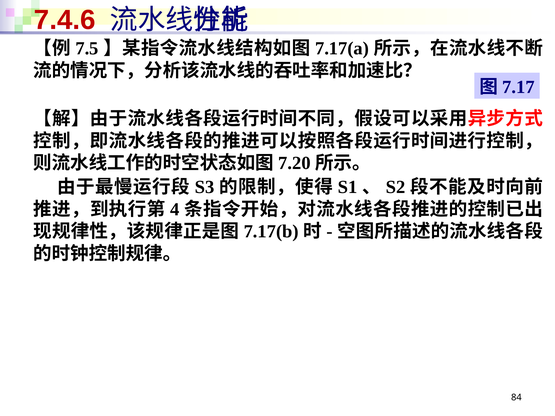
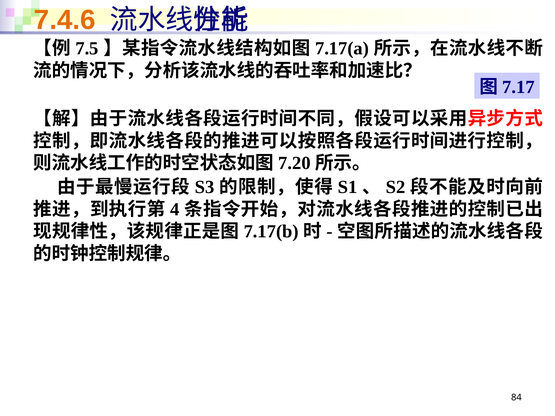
7.4.6 colour: red -> orange (65, 20)
